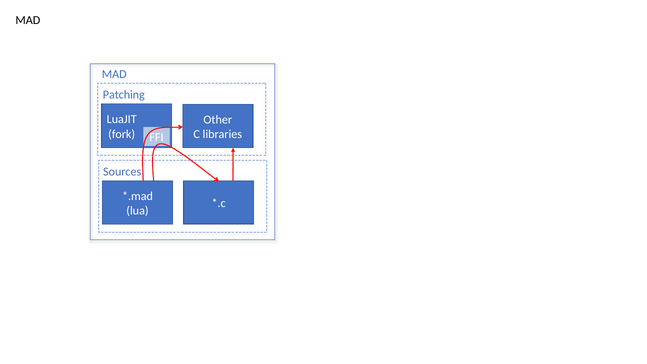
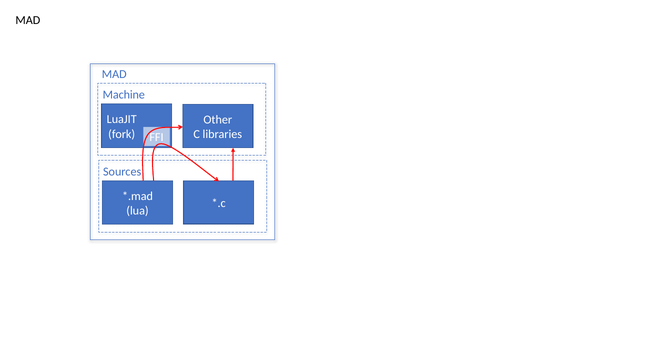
Patching: Patching -> Machine (124, 95)
